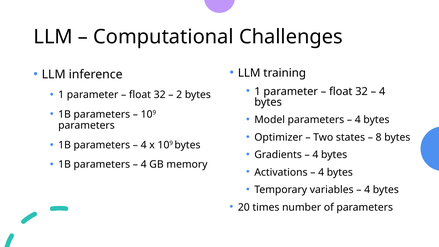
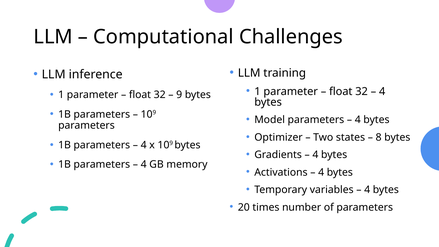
2: 2 -> 9 (179, 95)
